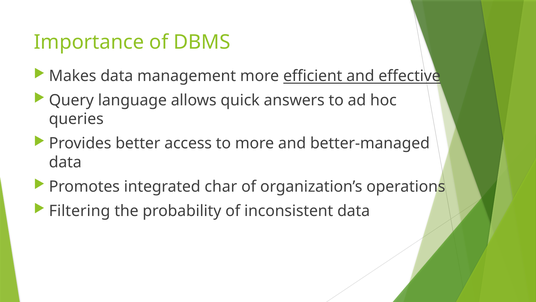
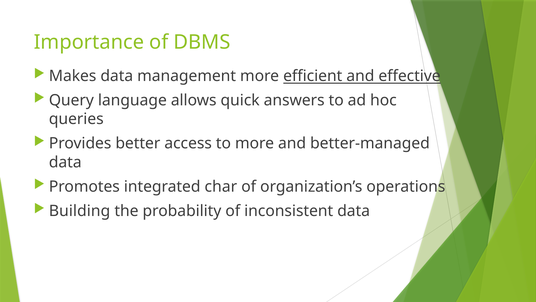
Filtering: Filtering -> Building (80, 211)
